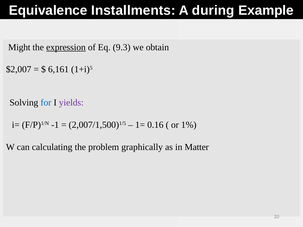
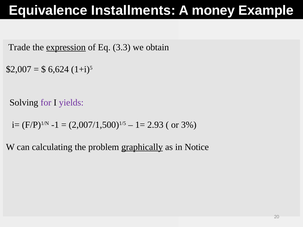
during: during -> money (213, 11)
Might: Might -> Trade (19, 47)
9.3: 9.3 -> 3.3 (122, 47)
6,161: 6,161 -> 6,624 (58, 69)
for colour: blue -> purple (46, 103)
0.16: 0.16 -> 2.93 (155, 125)
1%: 1% -> 3% (189, 125)
graphically underline: none -> present (142, 147)
Matter: Matter -> Notice (197, 147)
